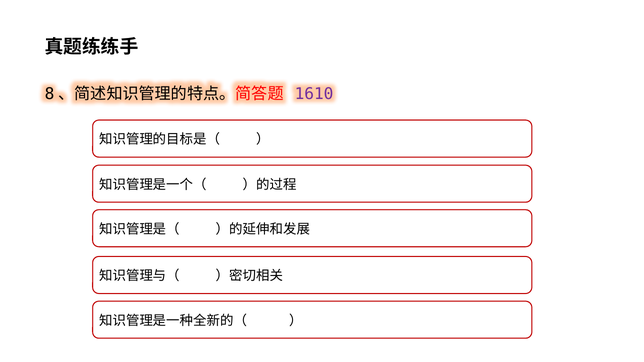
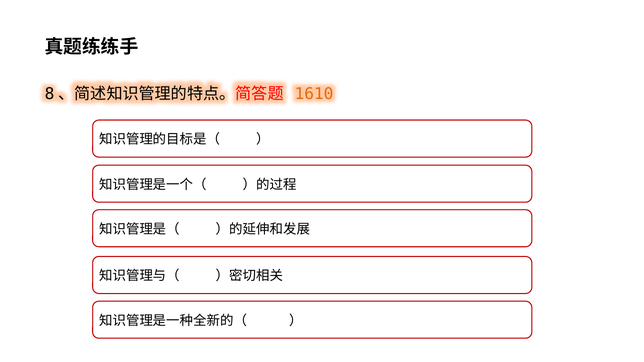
1610 colour: purple -> orange (314, 94)
